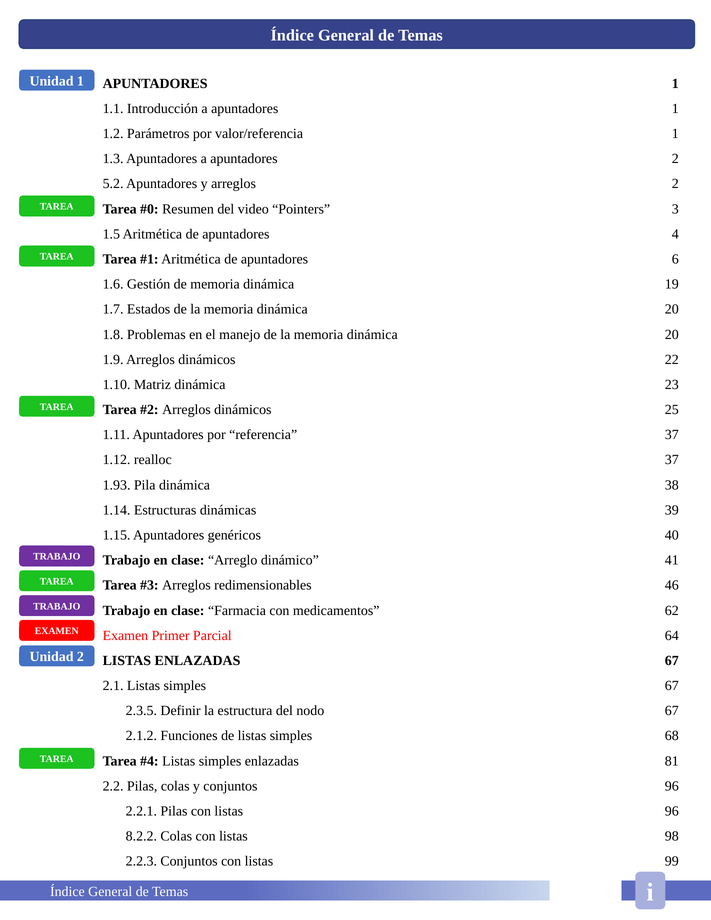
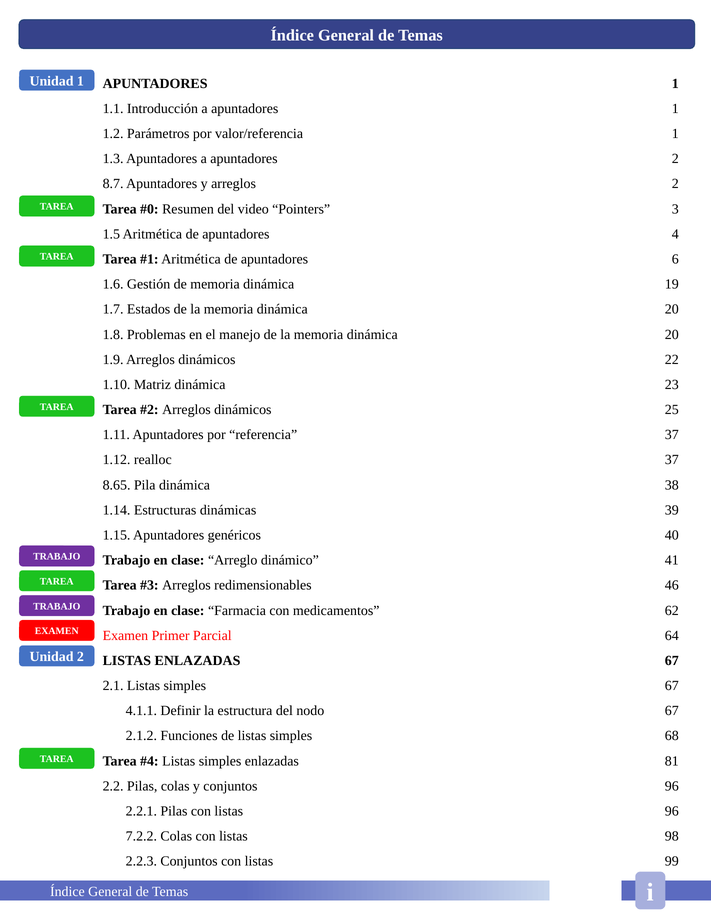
5.2: 5.2 -> 8.7 (113, 184)
1.93: 1.93 -> 8.65 (117, 485)
2.3.5: 2.3.5 -> 4.1.1 (141, 711)
8.2.2: 8.2.2 -> 7.2.2 (141, 836)
